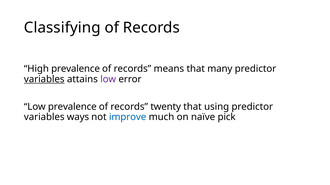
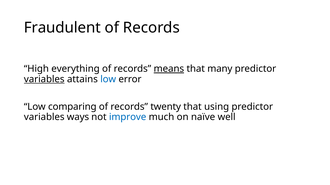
Classifying: Classifying -> Fraudulent (62, 28)
High prevalence: prevalence -> everything (75, 69)
means underline: none -> present (169, 69)
low colour: purple -> blue (108, 79)
Low prevalence: prevalence -> comparing (72, 107)
pick: pick -> well (227, 117)
